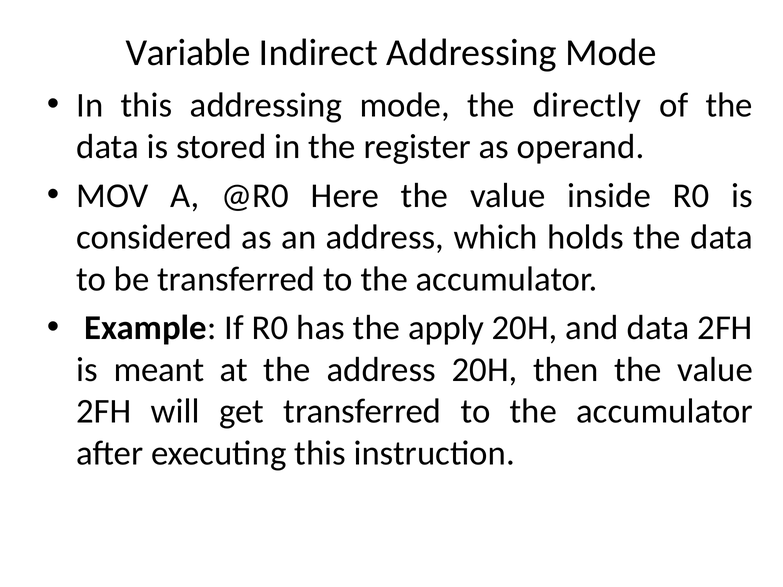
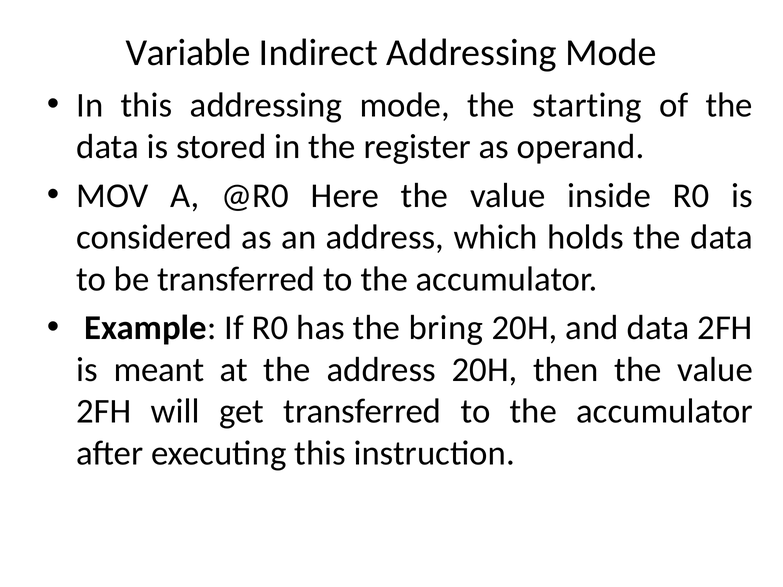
directly: directly -> starting (587, 105)
apply: apply -> bring (446, 328)
